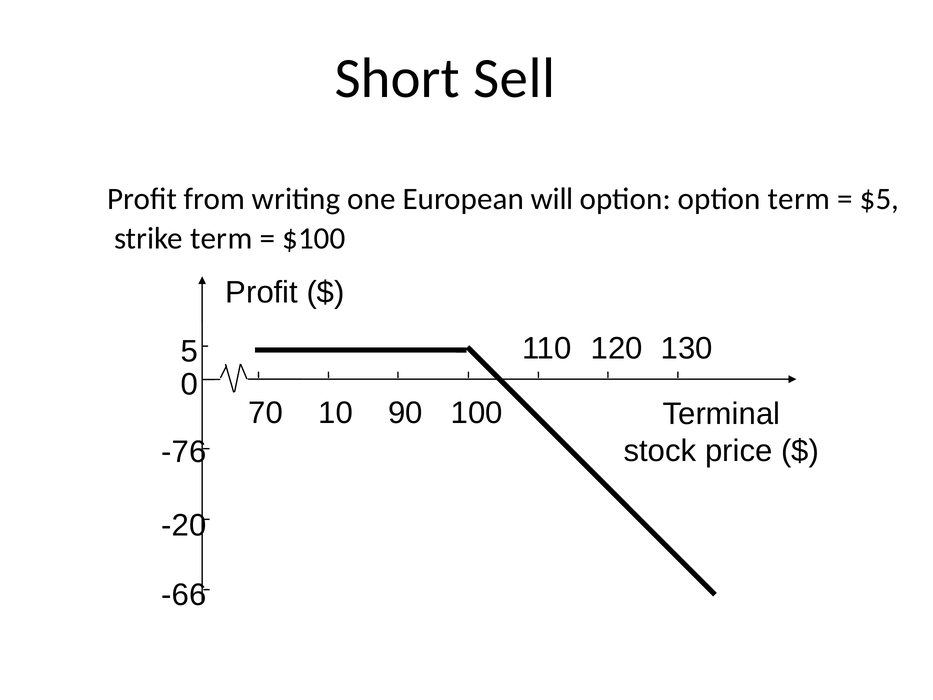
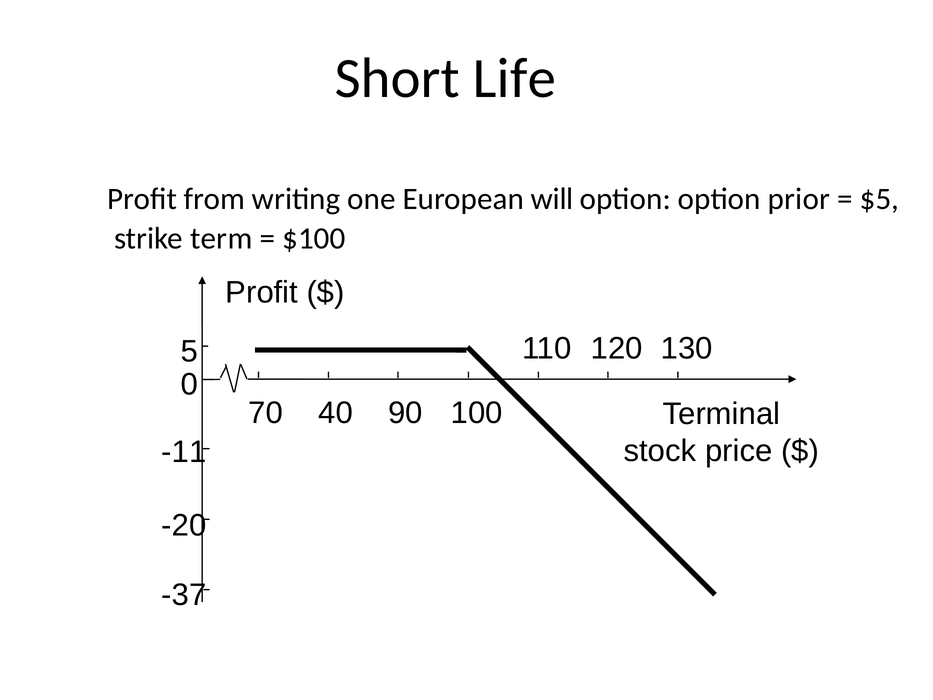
Sell: Sell -> Life (514, 79)
option term: term -> prior (799, 199)
10: 10 -> 40 (336, 413)
-76: -76 -> -11 (184, 452)
-66: -66 -> -37 (184, 595)
